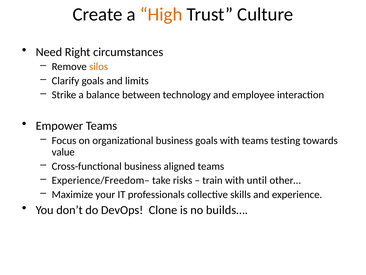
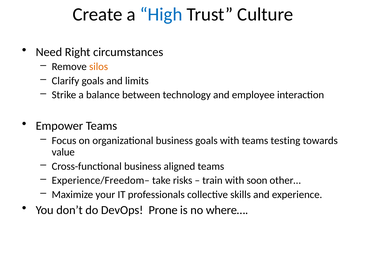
High colour: orange -> blue (161, 14)
until: until -> soon (257, 180)
Clone: Clone -> Prone (163, 210)
builds…: builds… -> where… (227, 210)
